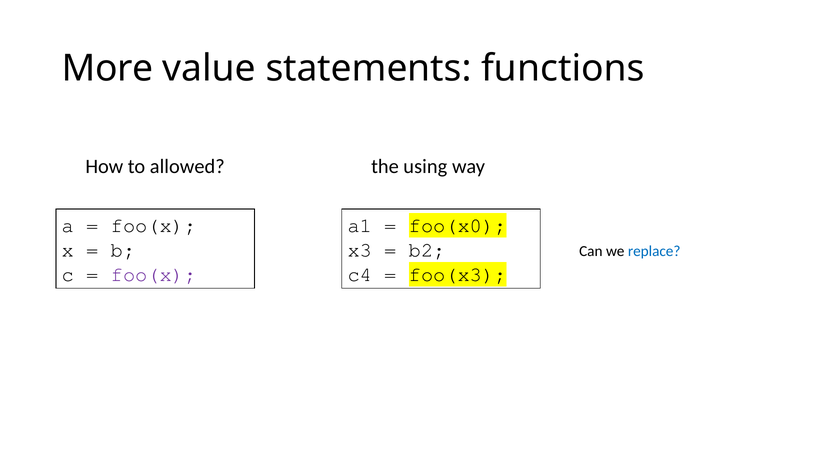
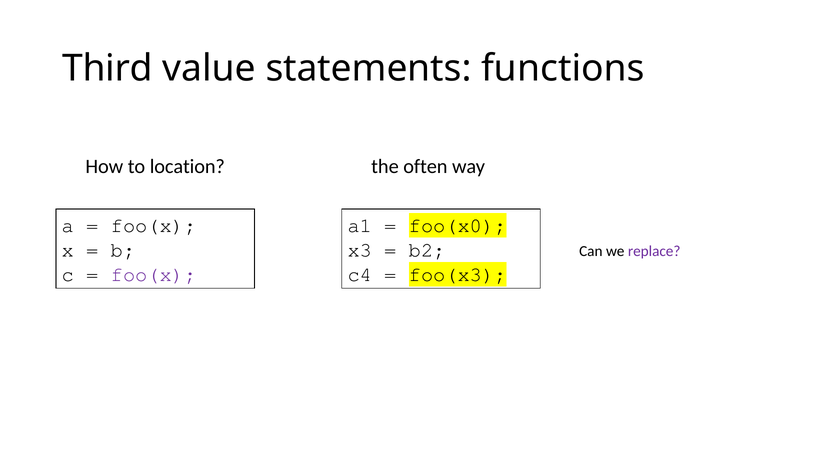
More: More -> Third (107, 68)
allowed: allowed -> location (187, 167)
using: using -> often (425, 167)
replace colour: blue -> purple (654, 251)
